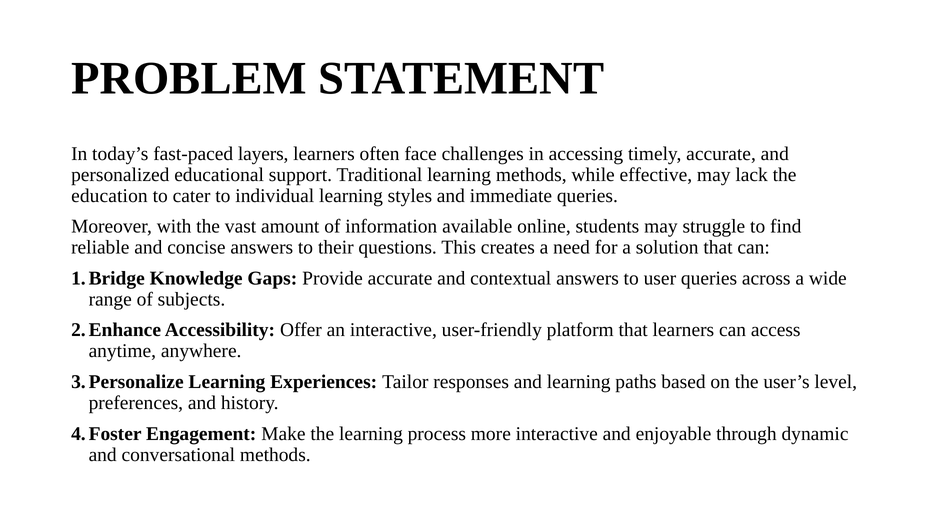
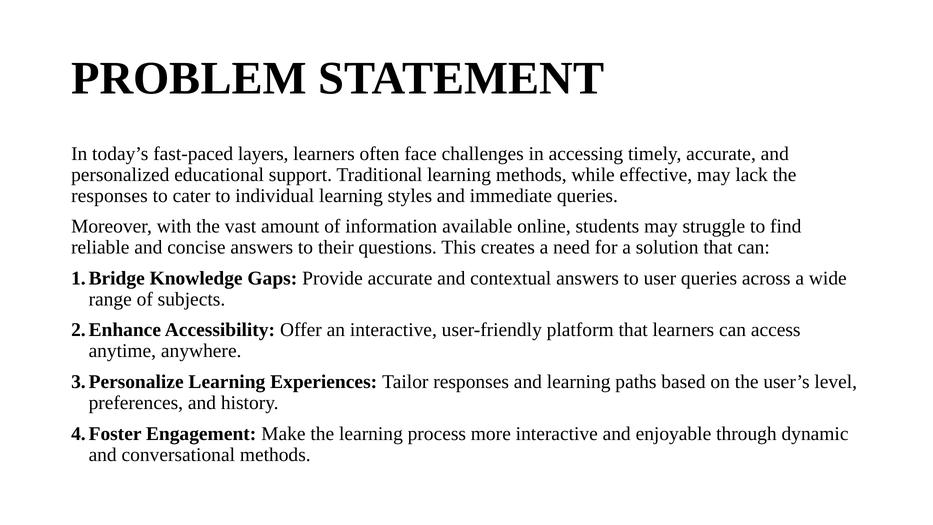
education: education -> responses (109, 196)
